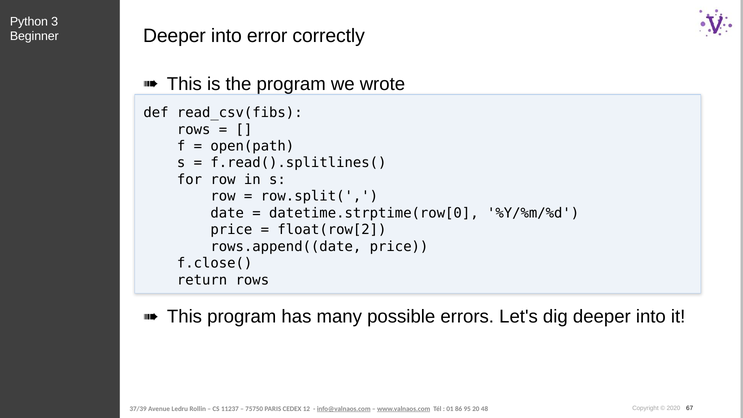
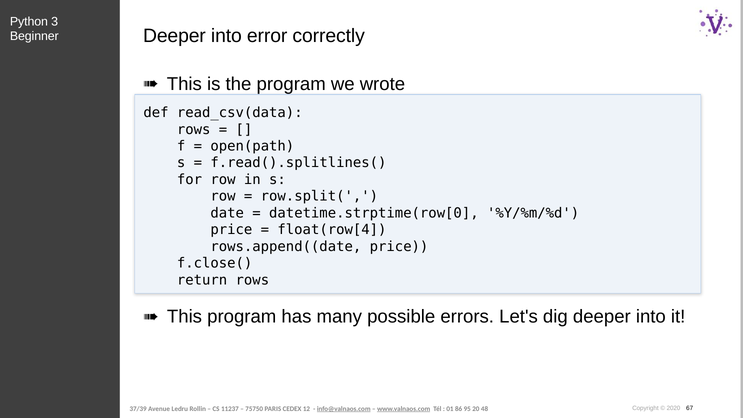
read_csv(fibs: read_csv(fibs -> read_csv(data (240, 113)
float(row[2: float(row[2 -> float(row[4 (332, 230)
